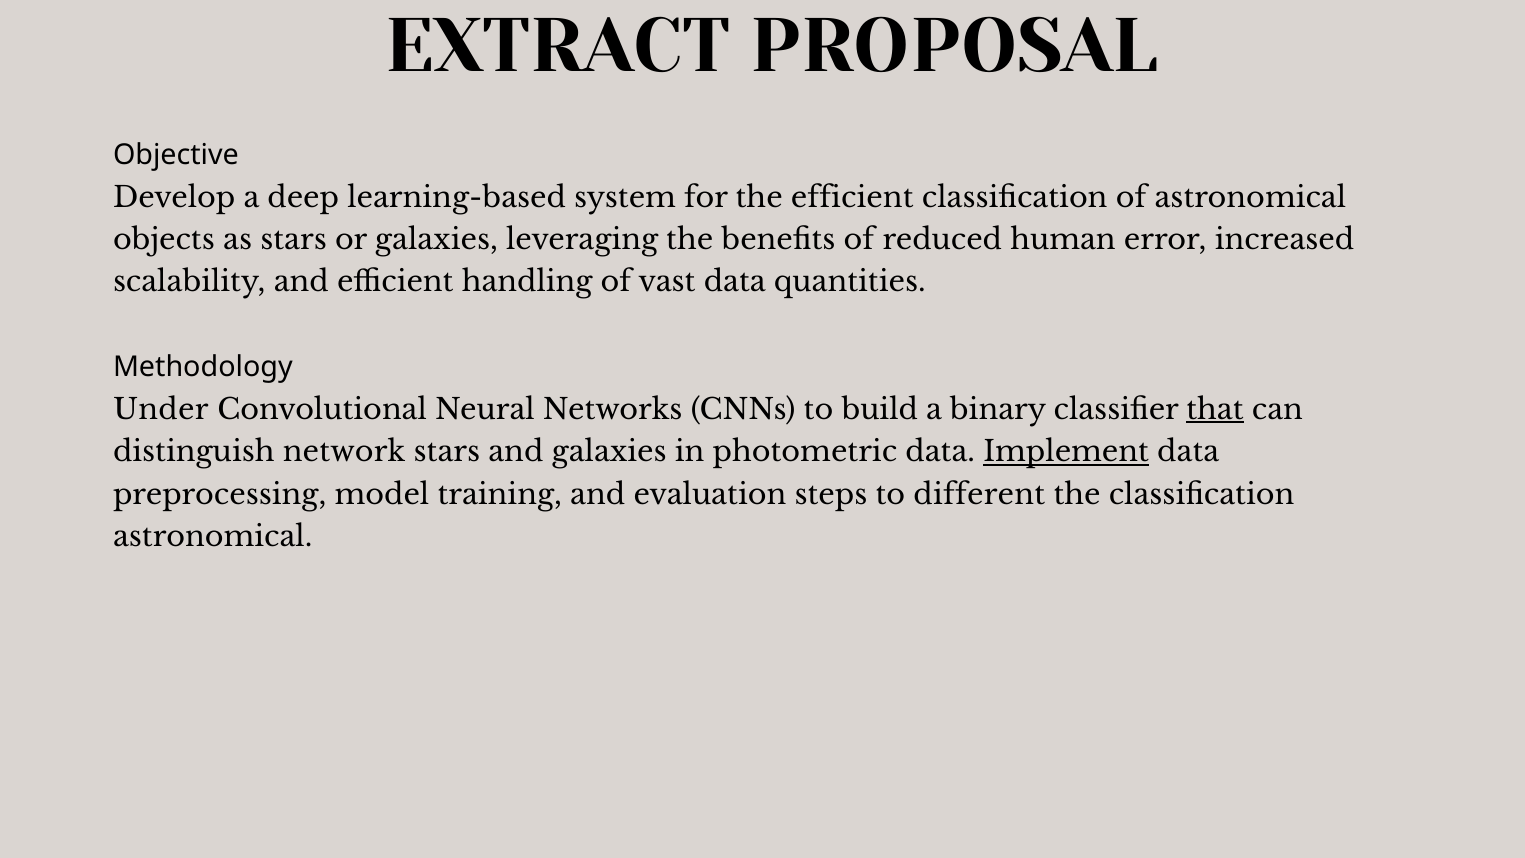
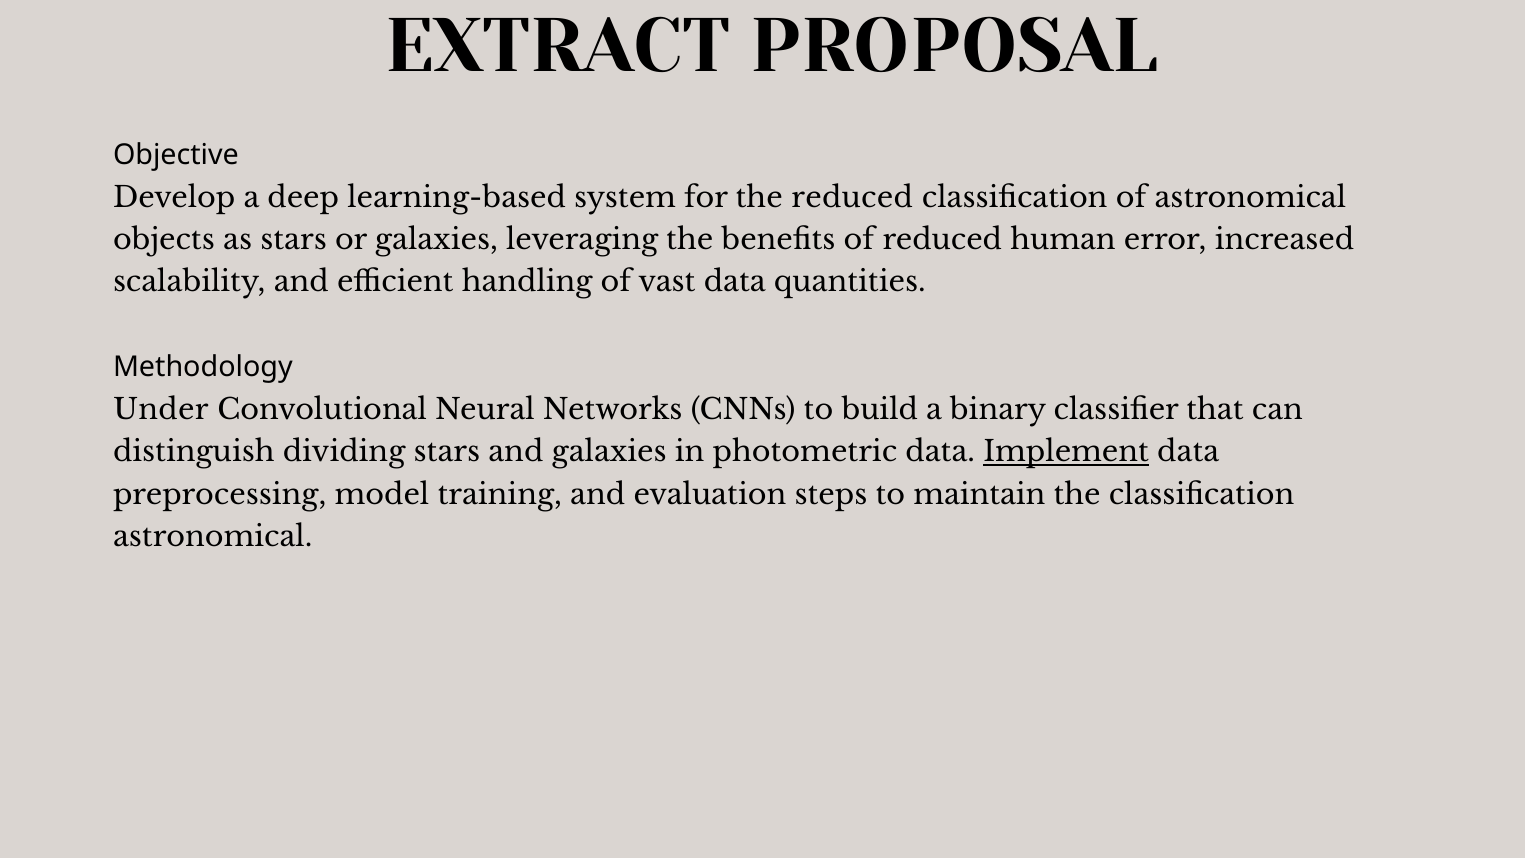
the efficient: efficient -> reduced (852, 198)
that underline: present -> none (1215, 410)
network: network -> dividing (344, 452)
different: different -> maintain (979, 495)
